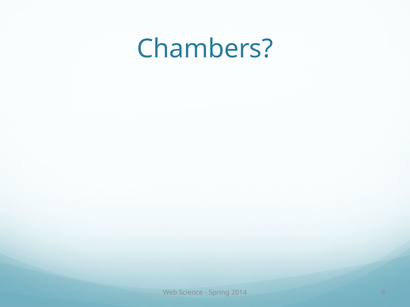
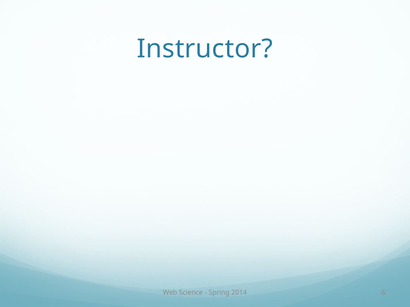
Chambers: Chambers -> Instructor (205, 49)
